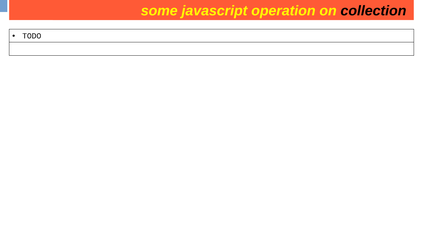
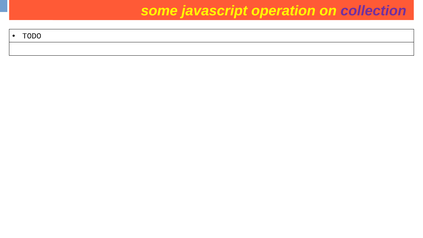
collection colour: black -> purple (373, 11)
